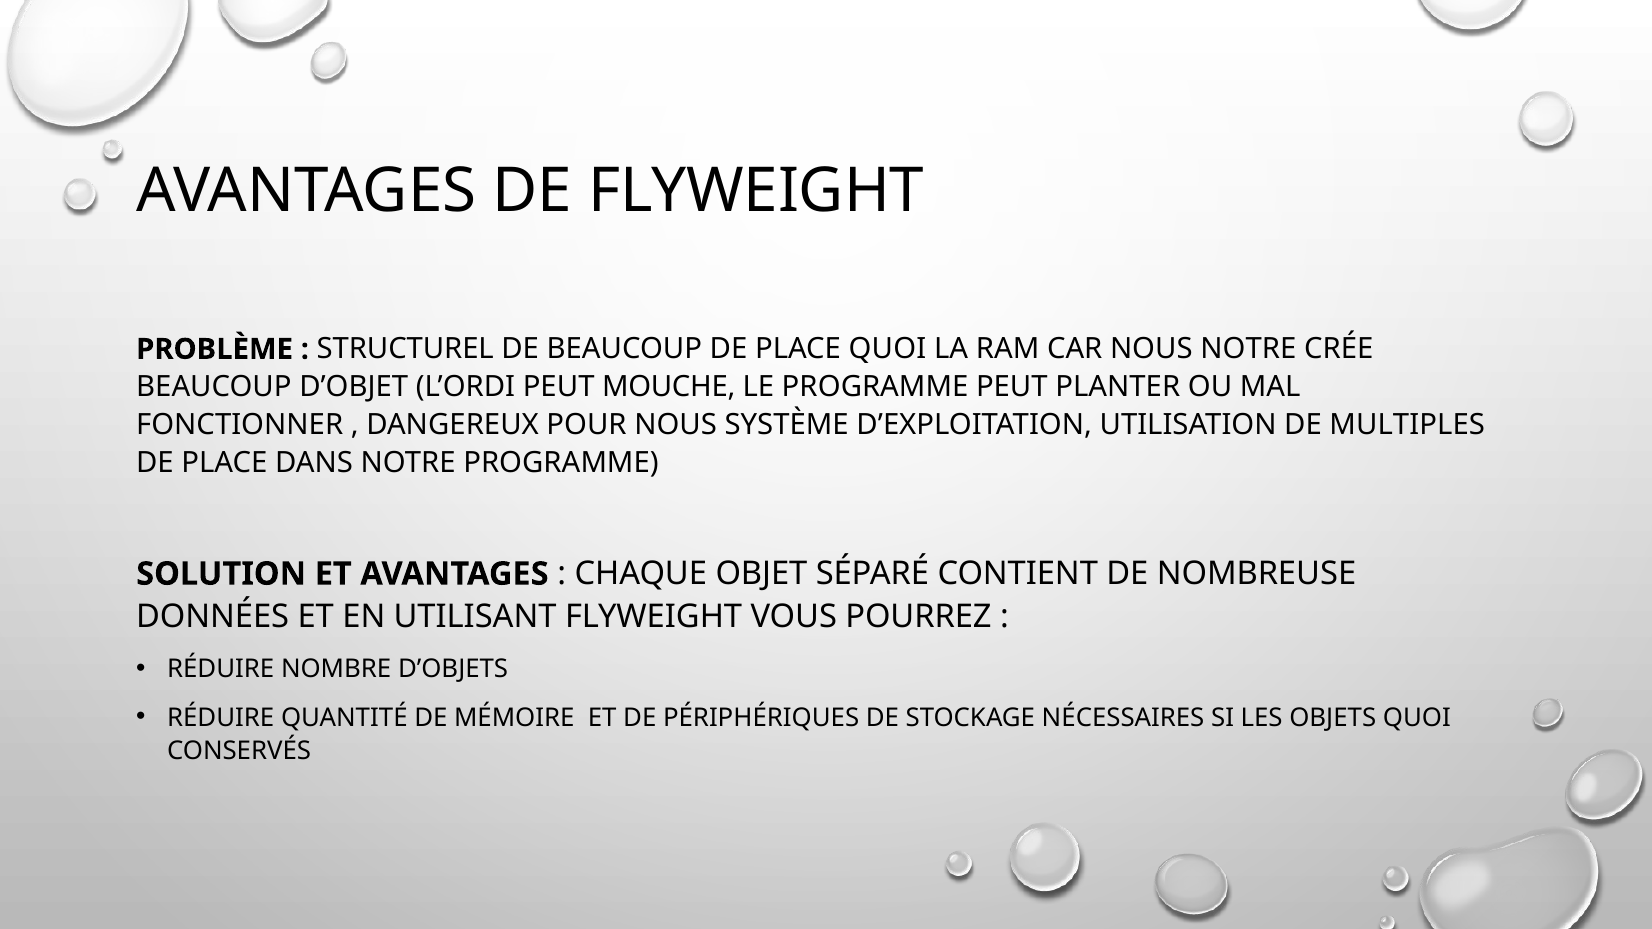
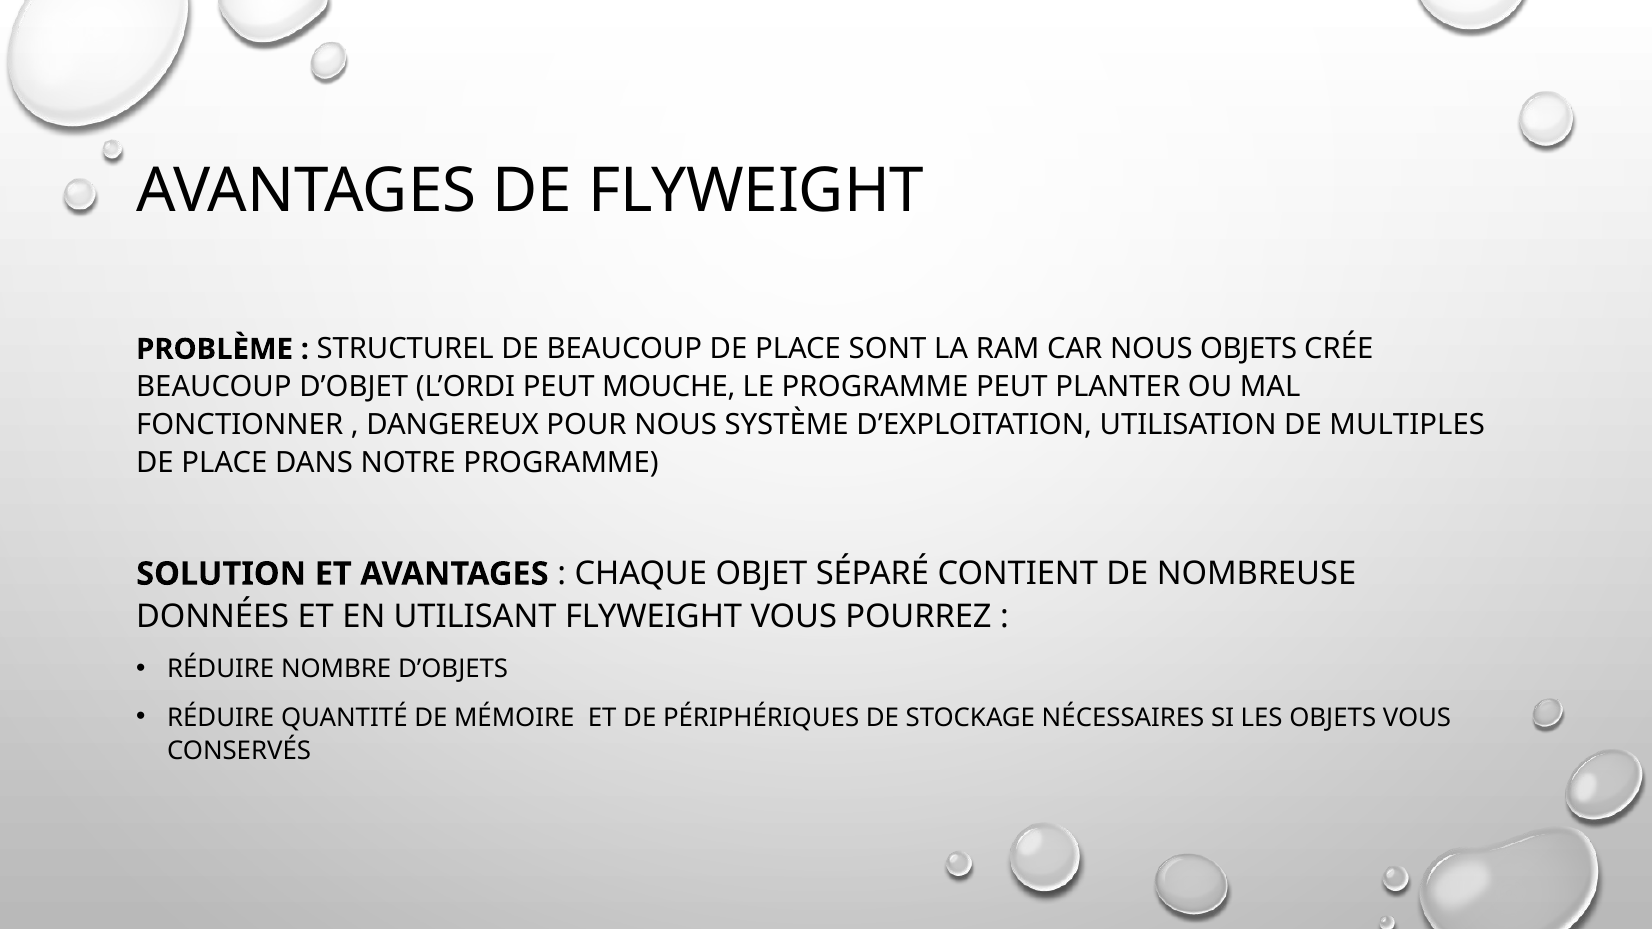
PLACE QUOI: QUOI -> SONT (888, 349)
NOUS NOTRE: NOTRE -> OBJETS (1249, 349)
OBJETS QUOI: QUOI -> VOUS (1417, 718)
